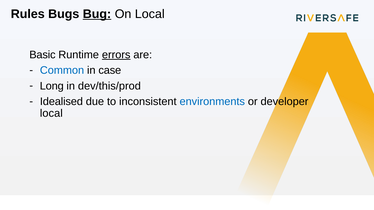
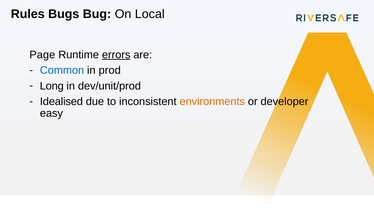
Bug underline: present -> none (97, 14)
Basic: Basic -> Page (42, 55)
case: case -> prod (110, 70)
dev/this/prod: dev/this/prod -> dev/unit/prod (109, 86)
environments colour: blue -> orange (212, 102)
local: local -> easy (51, 114)
